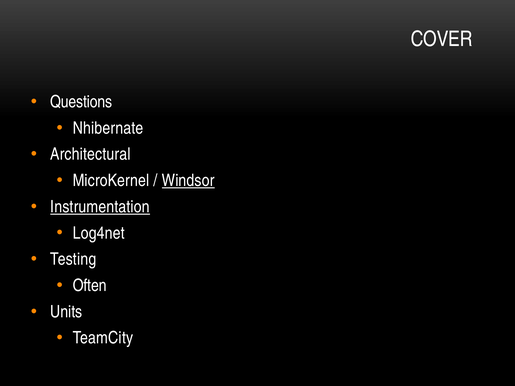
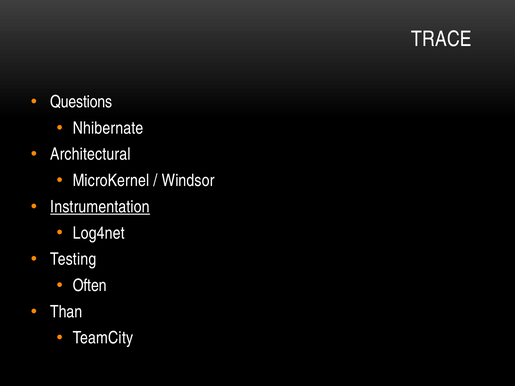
COVER: COVER -> TRACE (441, 39)
Windsor underline: present -> none (188, 181)
Units: Units -> Than (66, 312)
